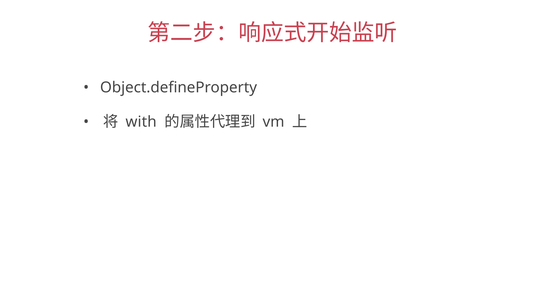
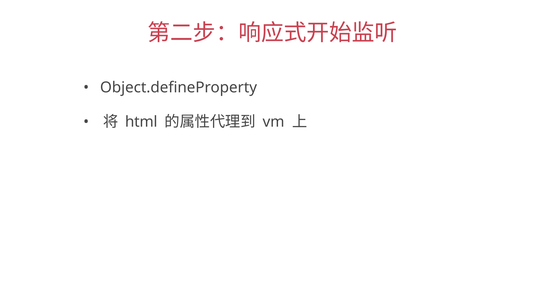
with: with -> html (141, 122)
